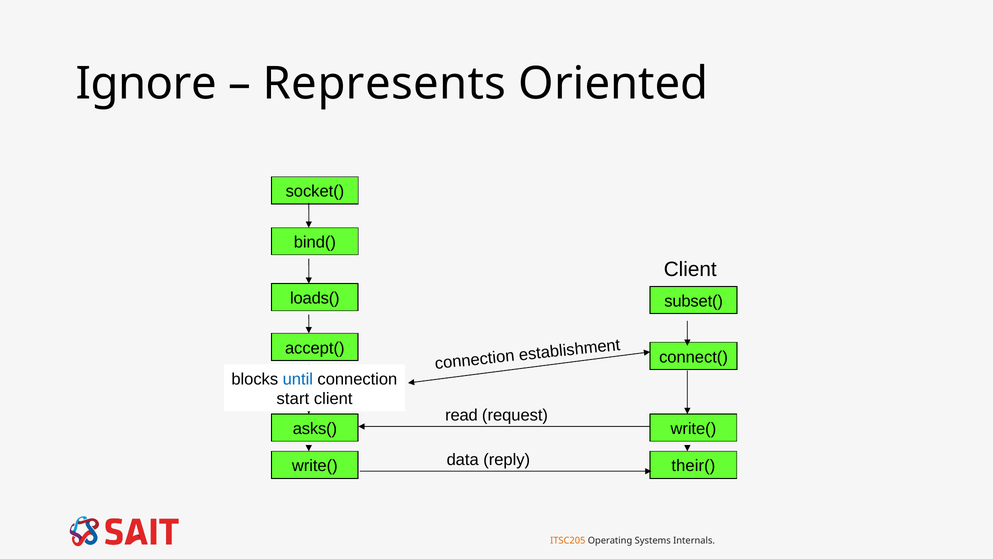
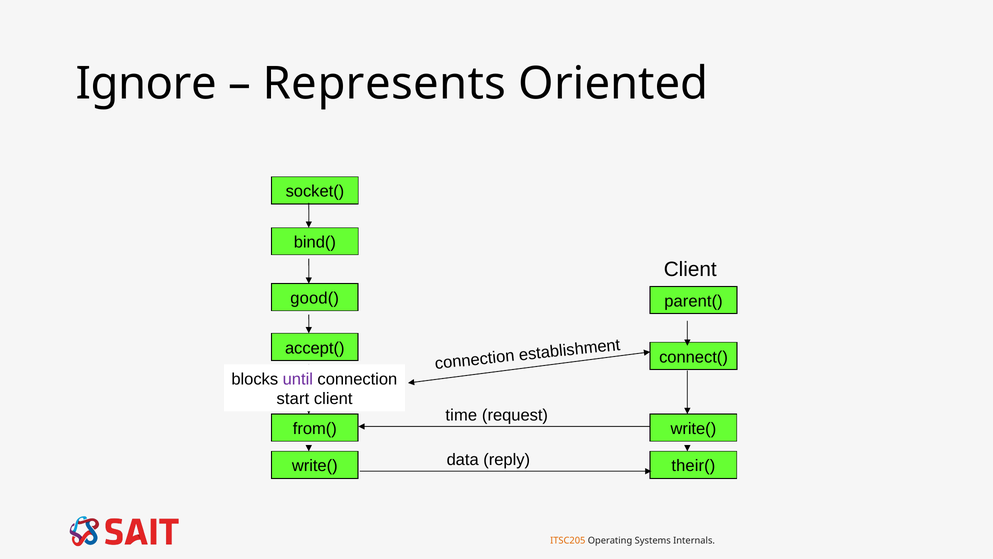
loads(: loads( -> good( (315, 298)
subset(: subset( -> parent( (693, 301)
until colour: blue -> purple (298, 379)
read: read -> time (461, 415)
asks(: asks( -> from( (315, 428)
